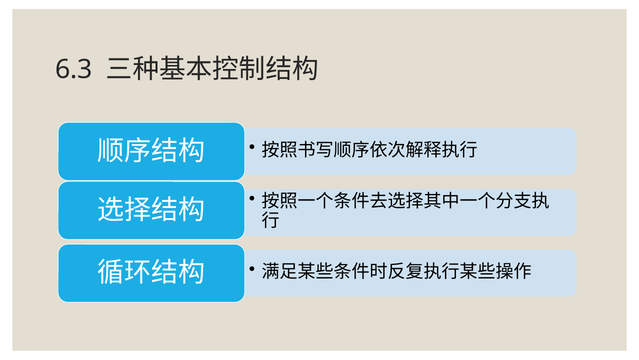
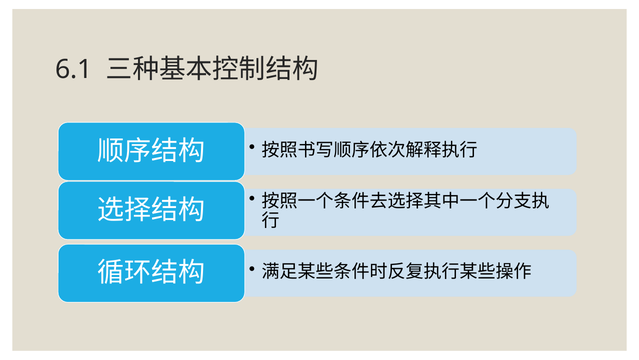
6.3: 6.3 -> 6.1 (74, 69)
